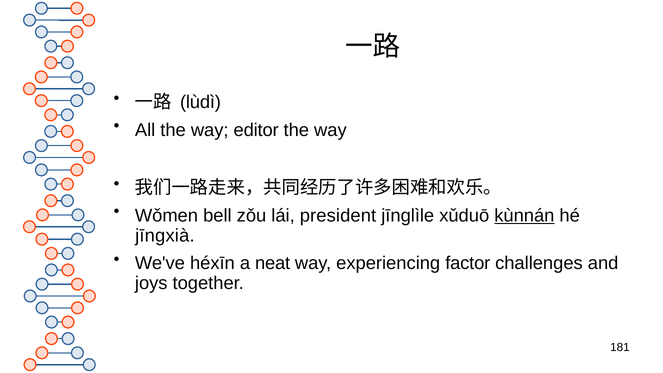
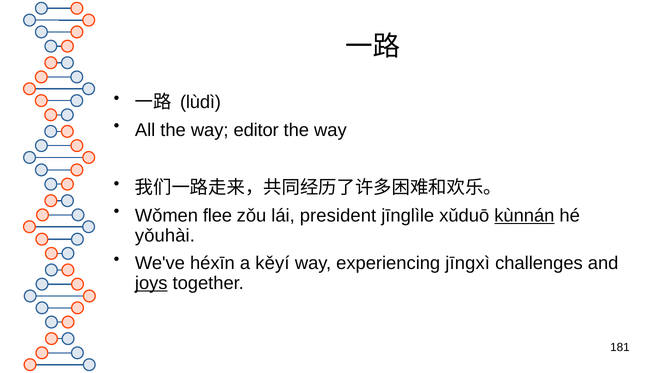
bell: bell -> flee (217, 216)
jīngxià: jīngxià -> yǒuhài (165, 236)
neat: neat -> kěyí (272, 263)
factor: factor -> jīngxì (468, 263)
joys underline: none -> present (151, 283)
